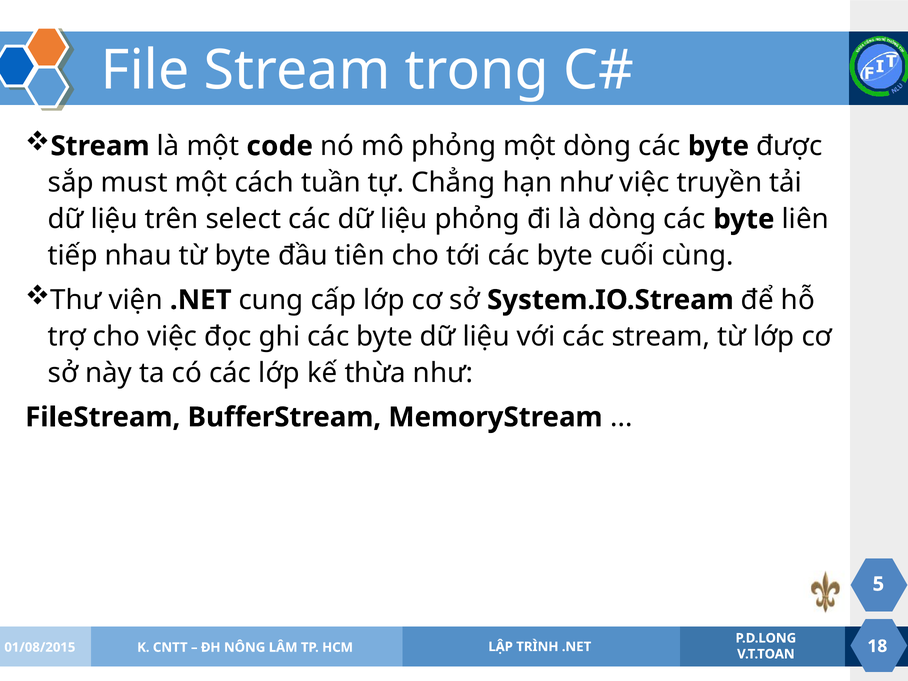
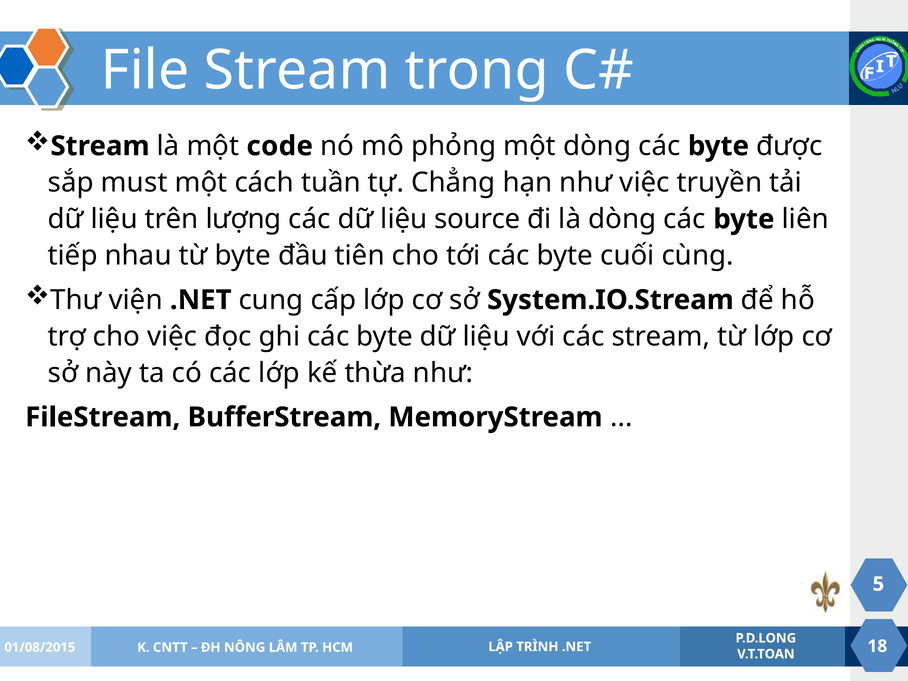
select: select -> lượng (244, 219)
liệu phỏng: phỏng -> source (477, 219)
